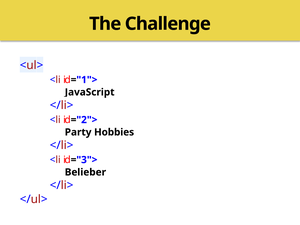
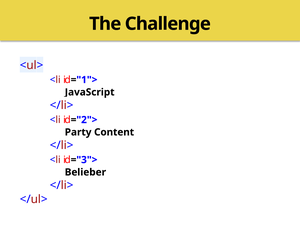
Hobbies: Hobbies -> Content (114, 132)
